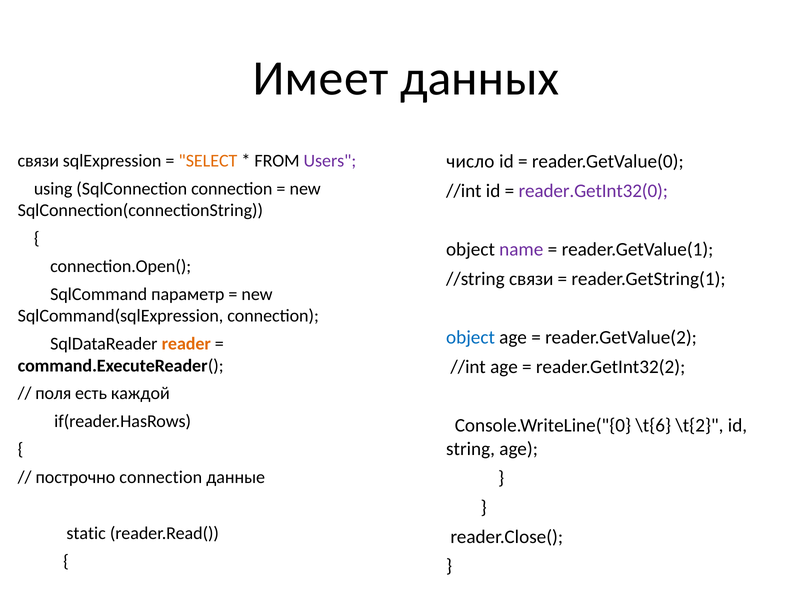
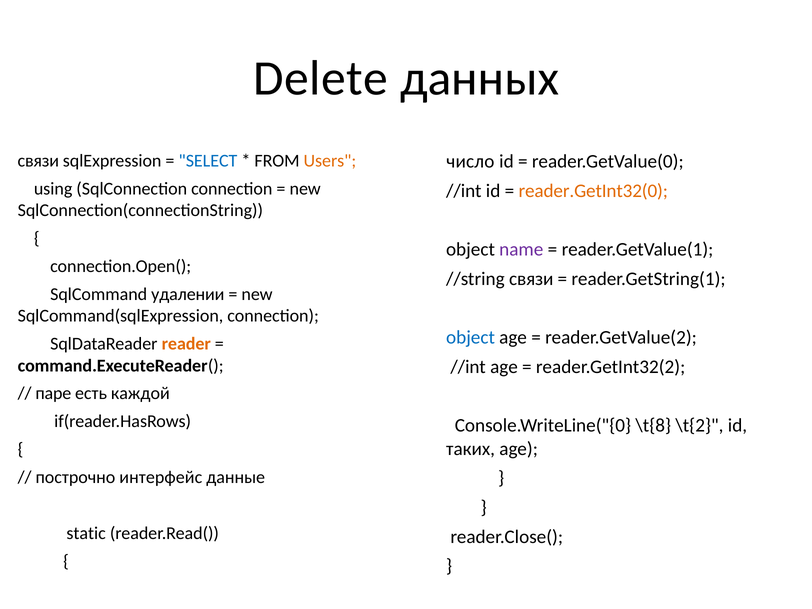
Имеет: Имеет -> Delete (320, 79)
SELECT colour: orange -> blue (208, 161)
Users colour: purple -> orange (330, 161)
reader.GetInt32(0 colour: purple -> orange (593, 191)
параметр: параметр -> удалении (188, 294)
поля: поля -> паре (53, 394)
\t{6: \t{6 -> \t{8 (653, 426)
string: string -> таких (471, 449)
построчно connection: connection -> интерфейс (161, 477)
